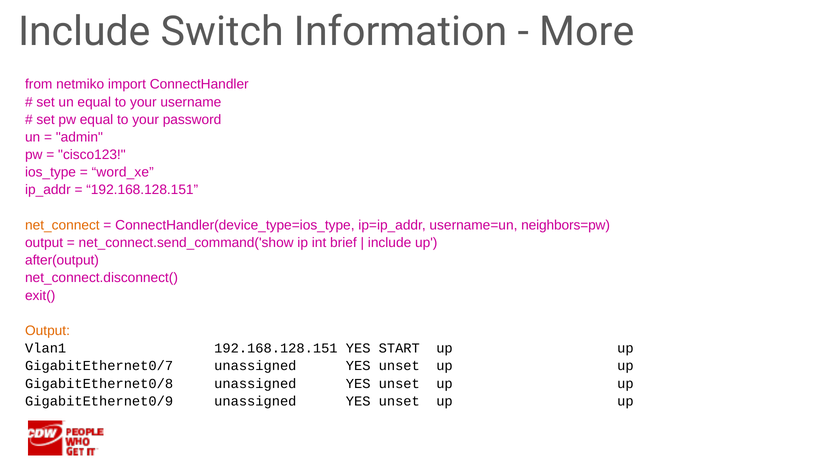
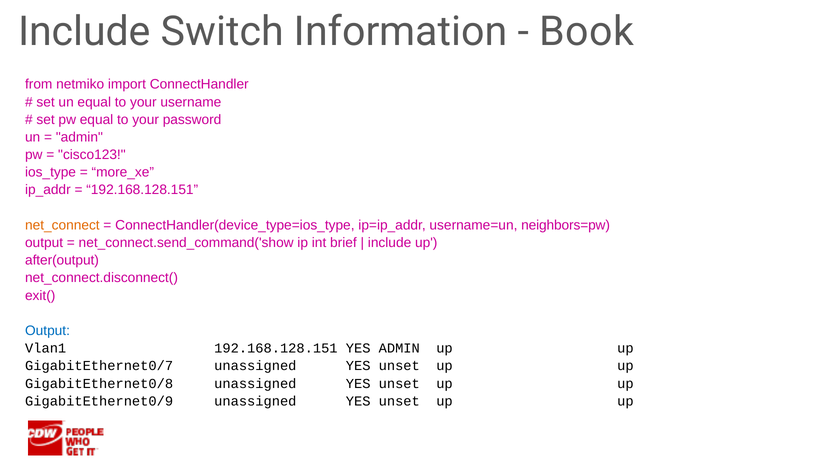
More: More -> Book (587, 32)
word_xe: word_xe -> more_xe (123, 172)
Output colour: orange -> blue (48, 331)
YES START: START -> ADMIN (399, 348)
